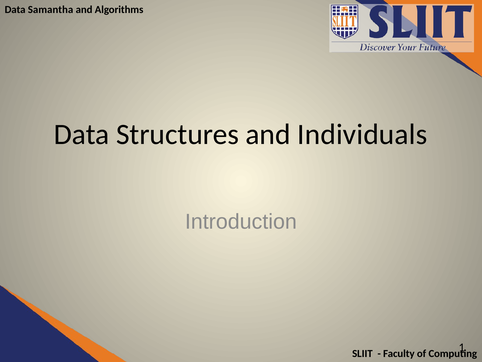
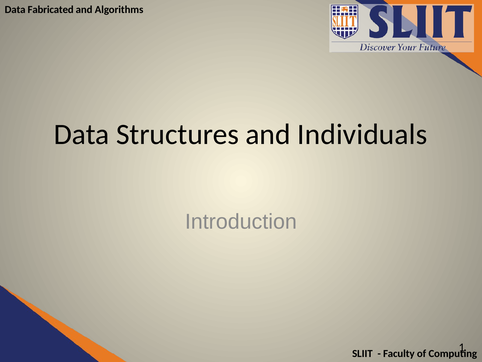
Samantha: Samantha -> Fabricated (51, 10)
